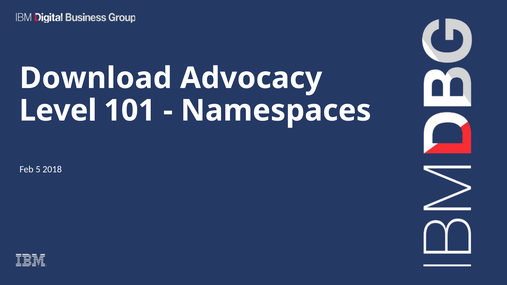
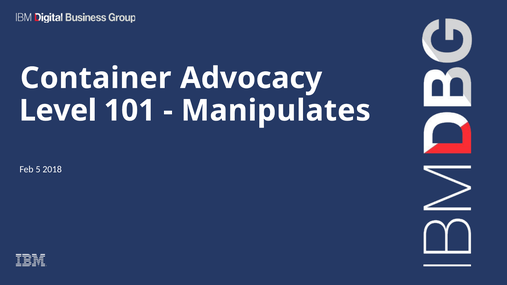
Download: Download -> Container (96, 78)
Namespaces: Namespaces -> Manipulates (276, 111)
